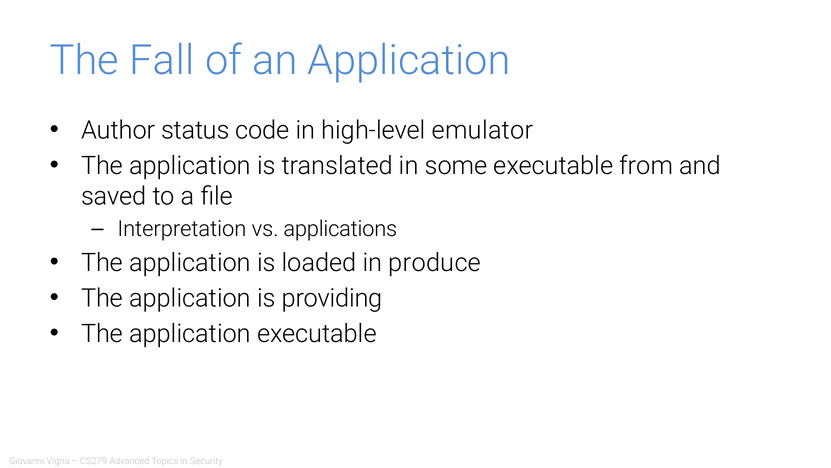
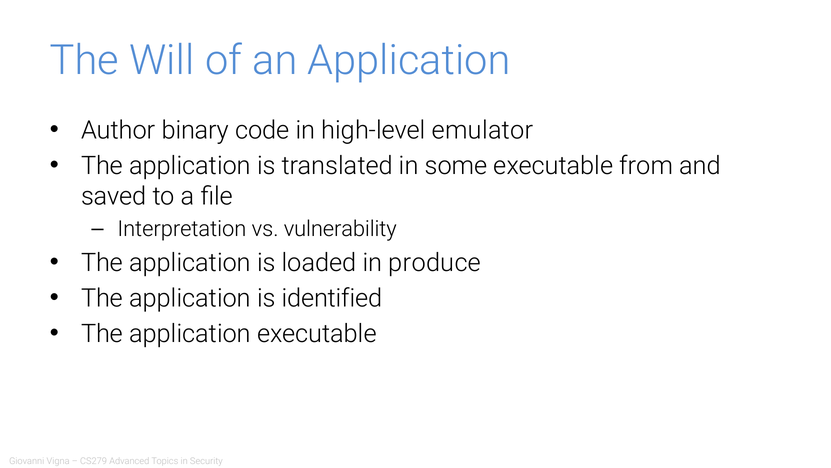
Fall: Fall -> Will (162, 61)
status: status -> binary (195, 130)
applications: applications -> vulnerability (340, 229)
providing: providing -> identified (332, 298)
